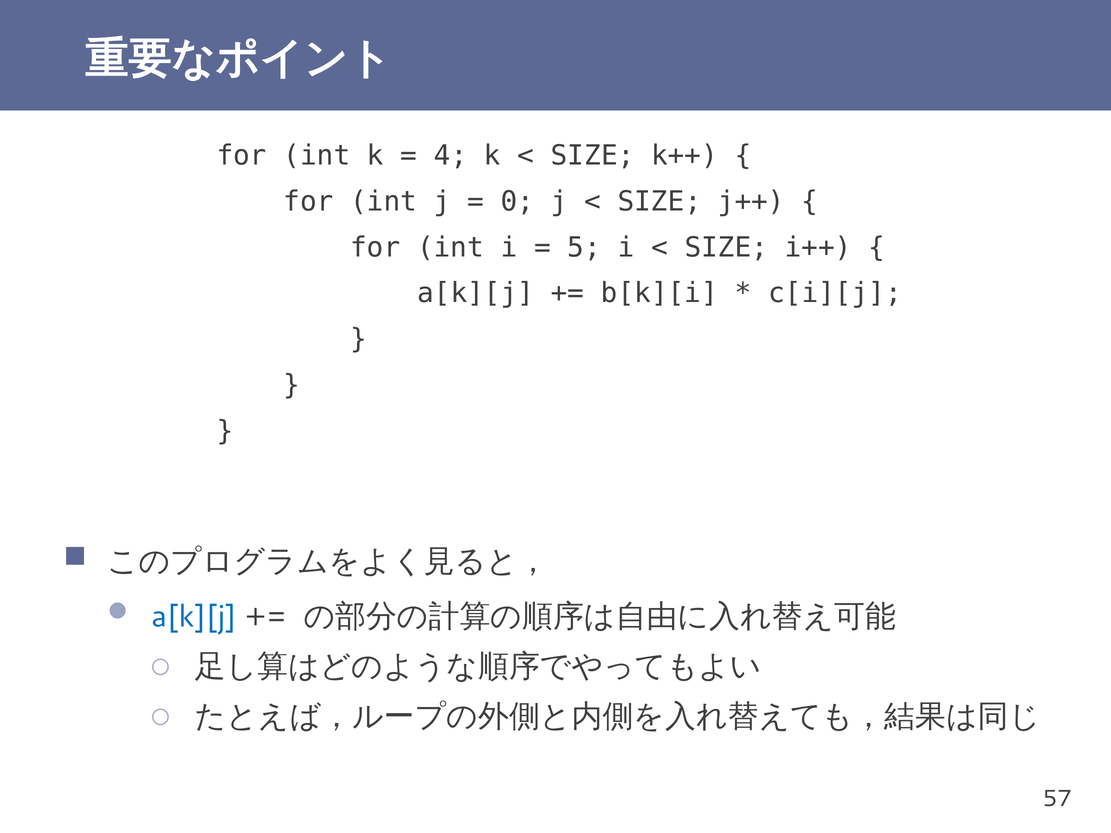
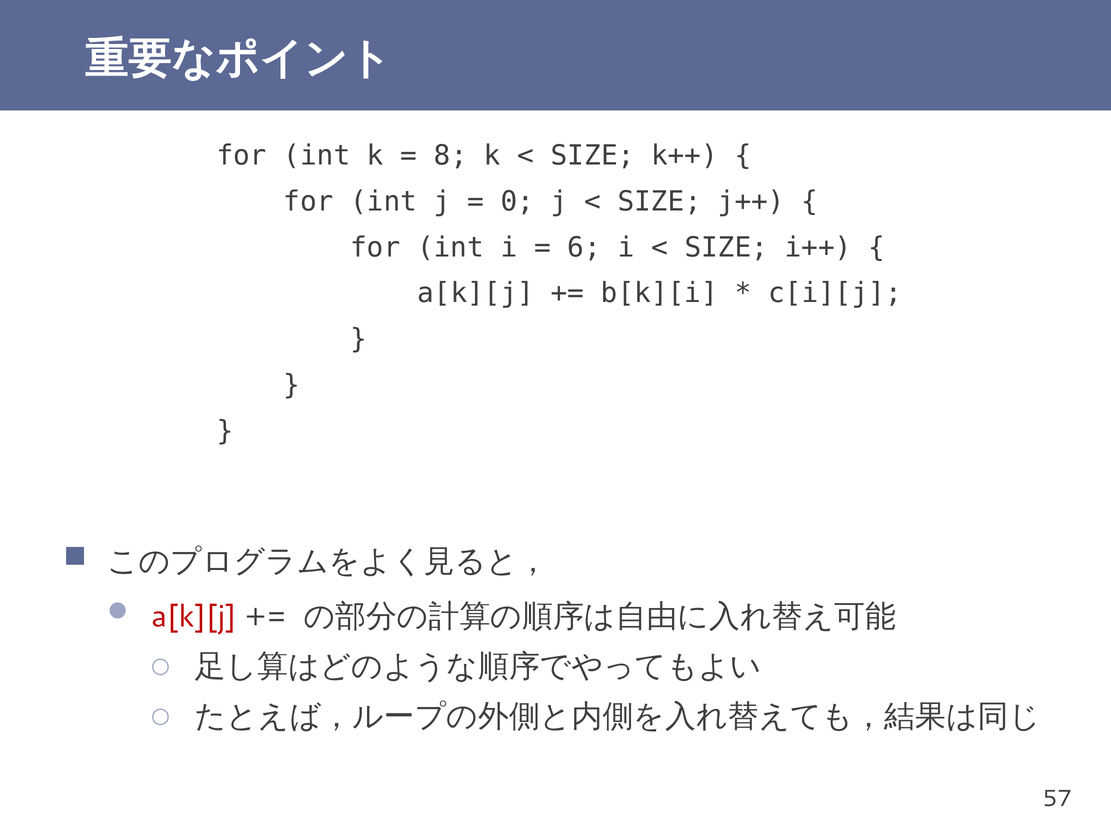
4: 4 -> 8 (451, 156)
5: 5 -> 6 (584, 247)
a[k][j colour: blue -> red (194, 617)
